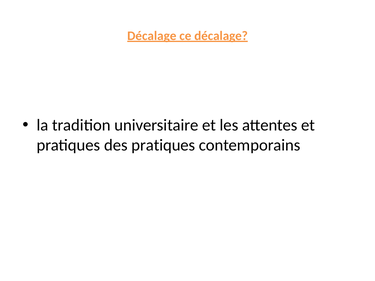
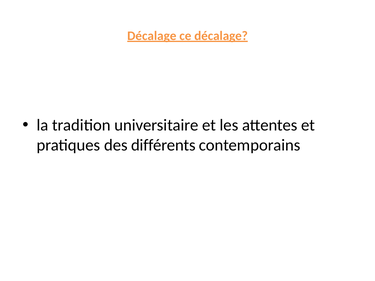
des pratiques: pratiques -> différents (163, 145)
